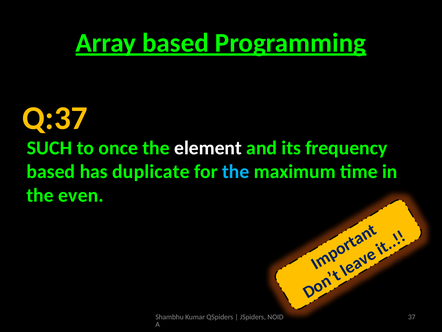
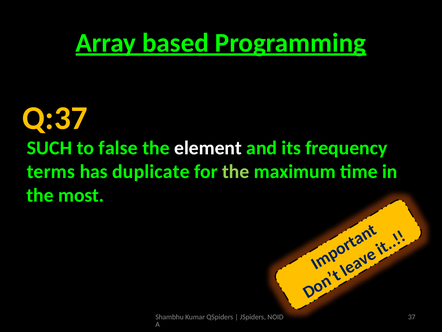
once: once -> false (118, 148)
based: based -> terms (51, 171)
the colour: light blue -> light green (236, 171)
even: even -> most (81, 195)
